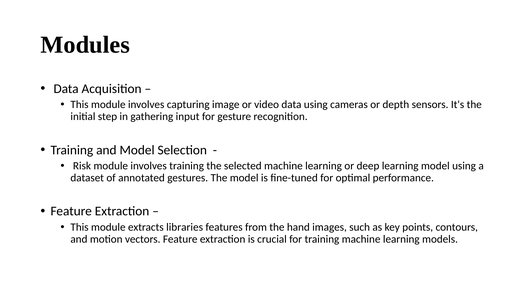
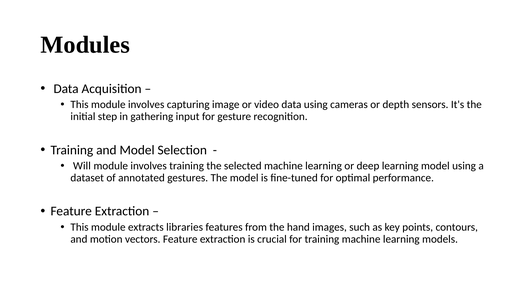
Risk: Risk -> Will (82, 166)
